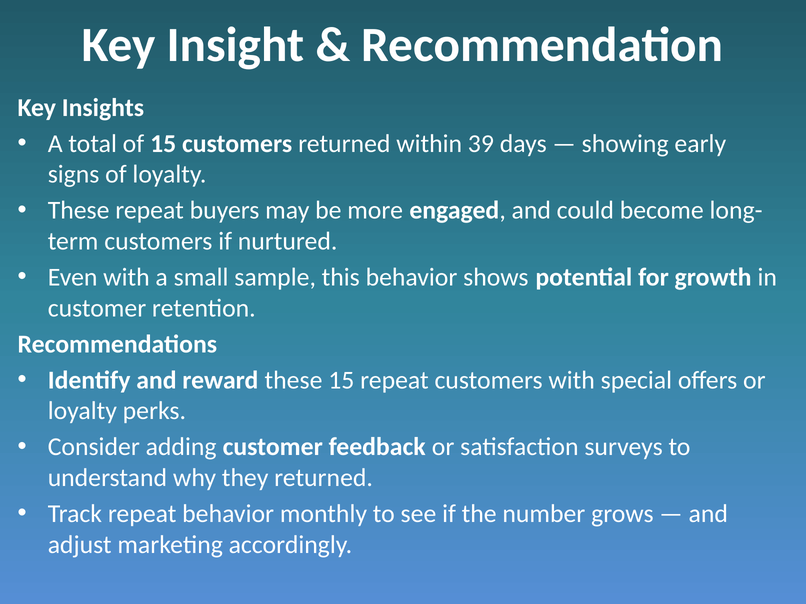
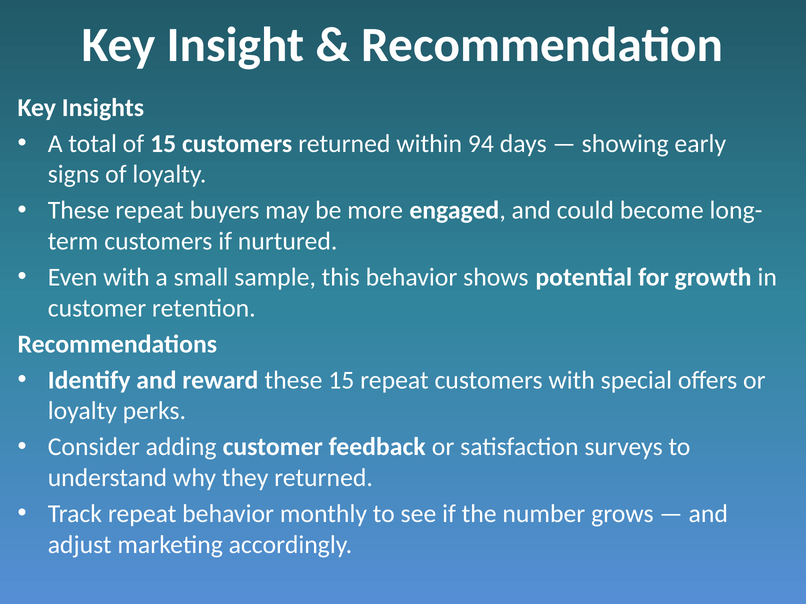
39: 39 -> 94 (481, 144)
